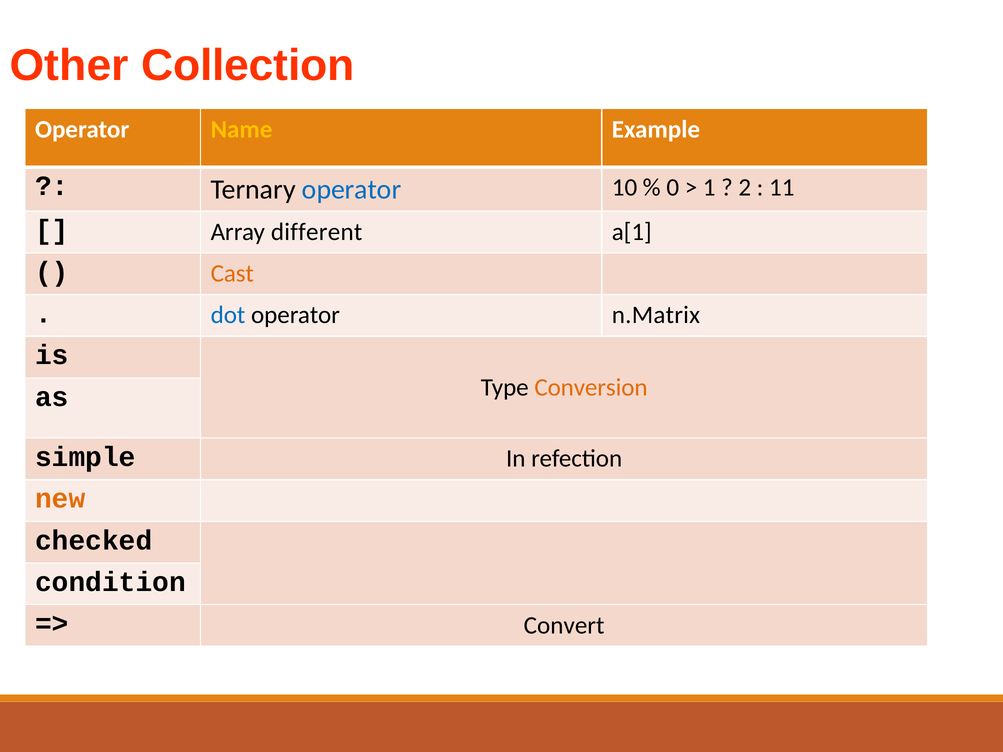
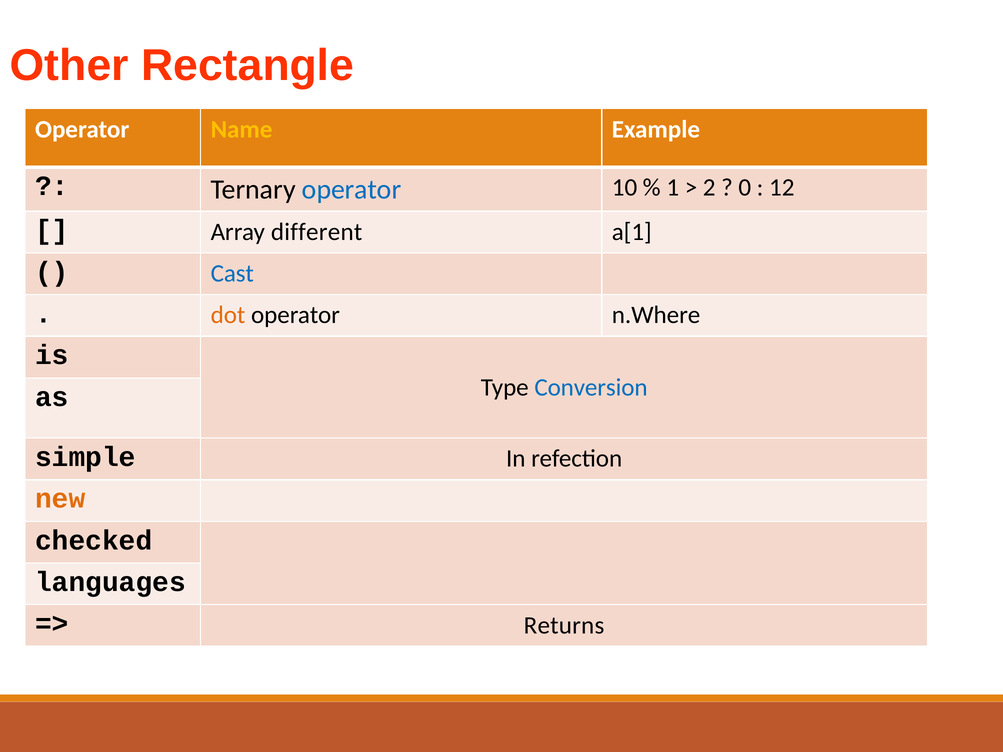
Collection: Collection -> Rectangle (248, 66)
0: 0 -> 1 (673, 188)
1: 1 -> 2 (709, 188)
2: 2 -> 0 (745, 188)
11: 11 -> 12 (782, 188)
Cast colour: orange -> blue (232, 274)
dot colour: blue -> orange (228, 315)
n.Matrix: n.Matrix -> n.Where (656, 315)
Conversion colour: orange -> blue (591, 388)
condition: condition -> languages (110, 582)
Convert: Convert -> Returns (564, 625)
